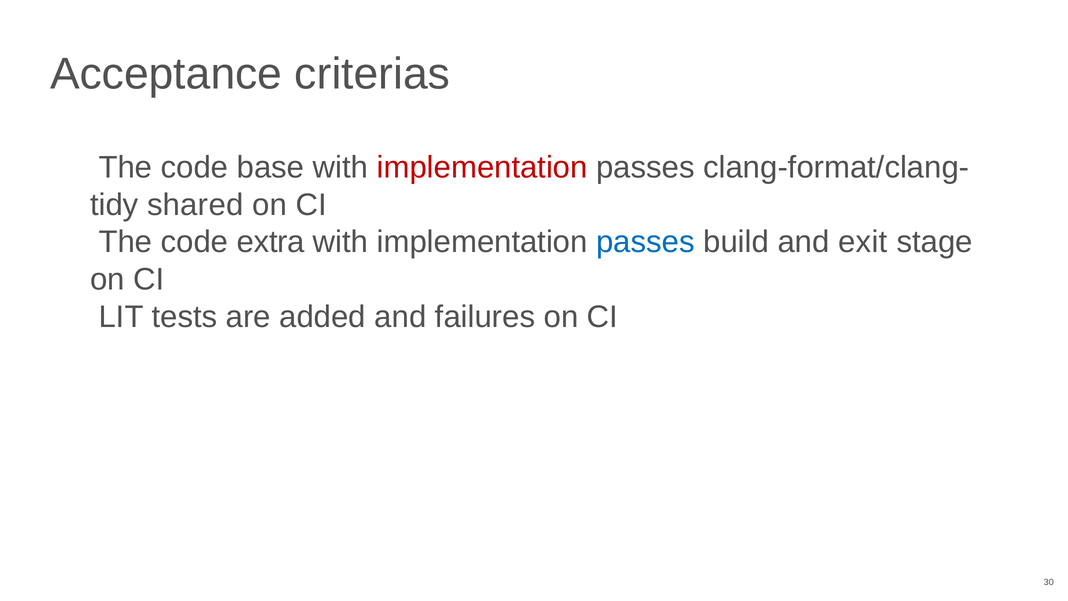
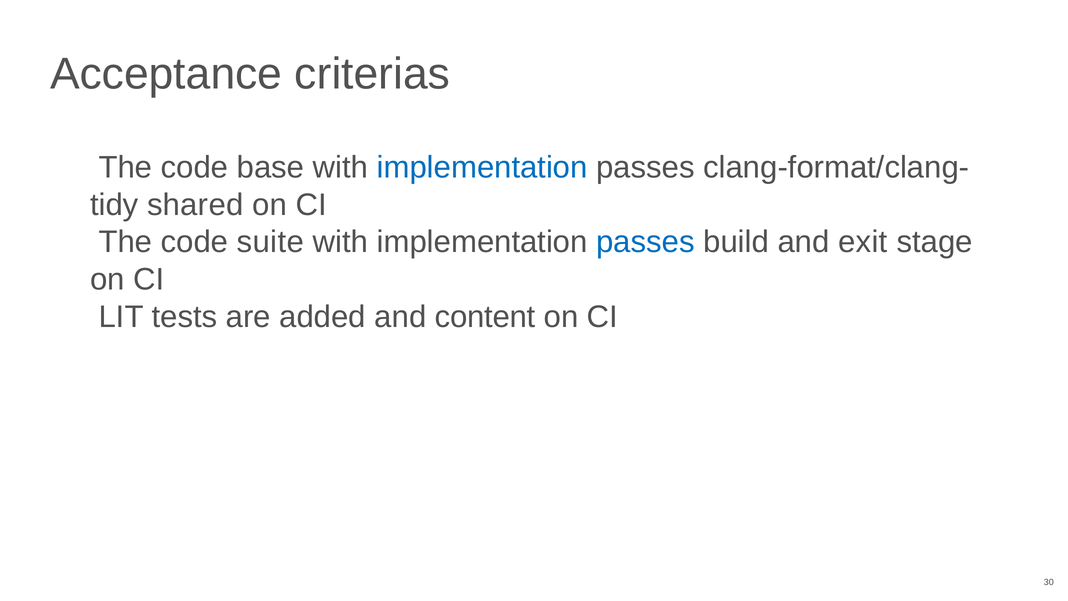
implementation colour: red -> blue (482, 167)
extra: extra -> suite (270, 242)
failures: failures -> content (485, 317)
